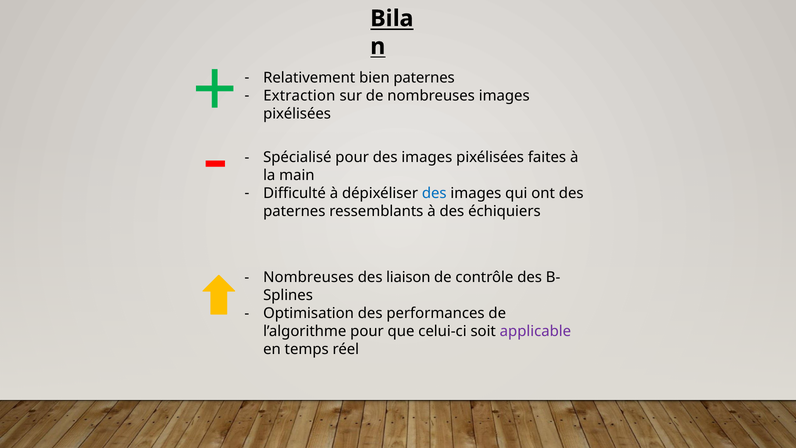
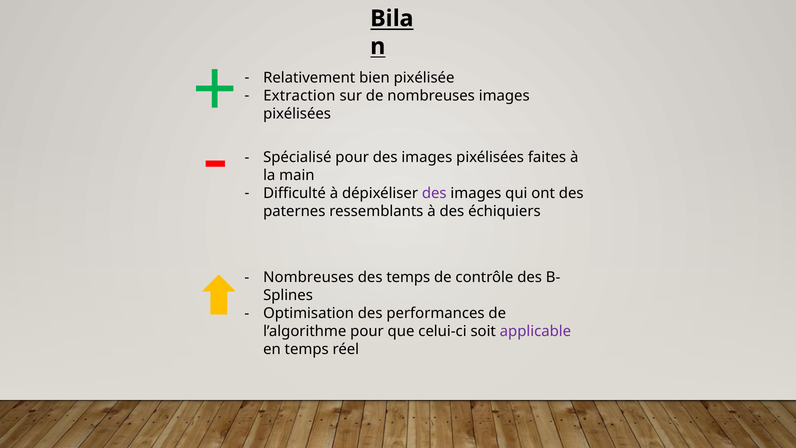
bien paternes: paternes -> pixélisée (424, 78)
des colour: blue -> purple (434, 193)
des liaison: liaison -> temps (408, 277)
